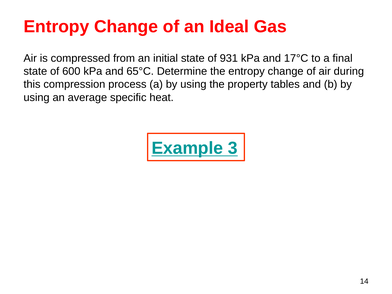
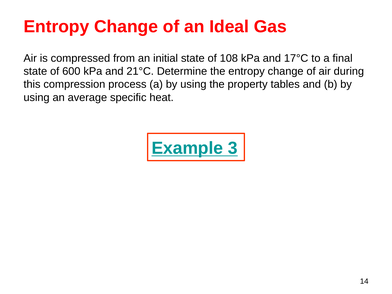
931: 931 -> 108 (229, 58)
65°C: 65°C -> 21°C (140, 71)
